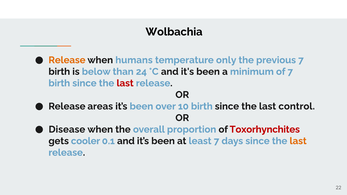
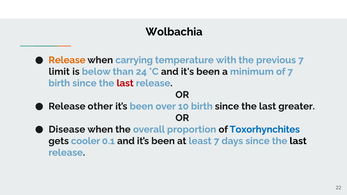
humans: humans -> carrying (134, 60)
only: only -> with (226, 60)
birth: birth -> limit (59, 72)
areas: areas -> other (100, 106)
control: control -> greater (297, 106)
Toxorhynchites colour: red -> blue (265, 130)
last colour: orange -> black (298, 141)
